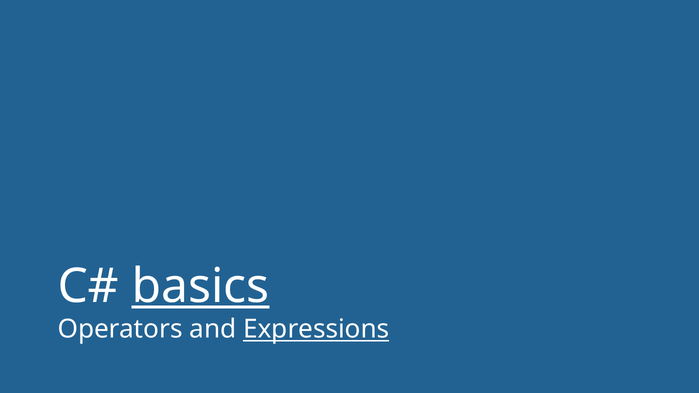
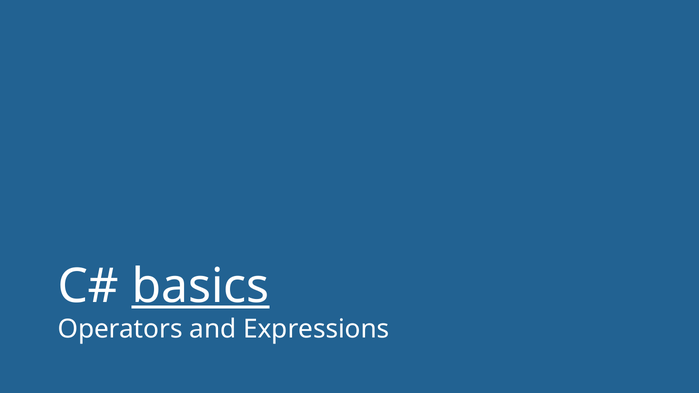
Expressions underline: present -> none (316, 329)
